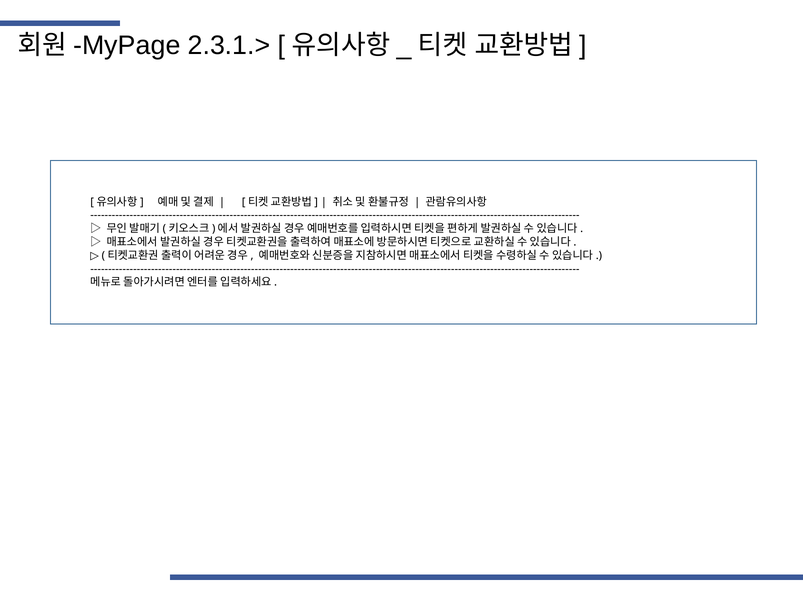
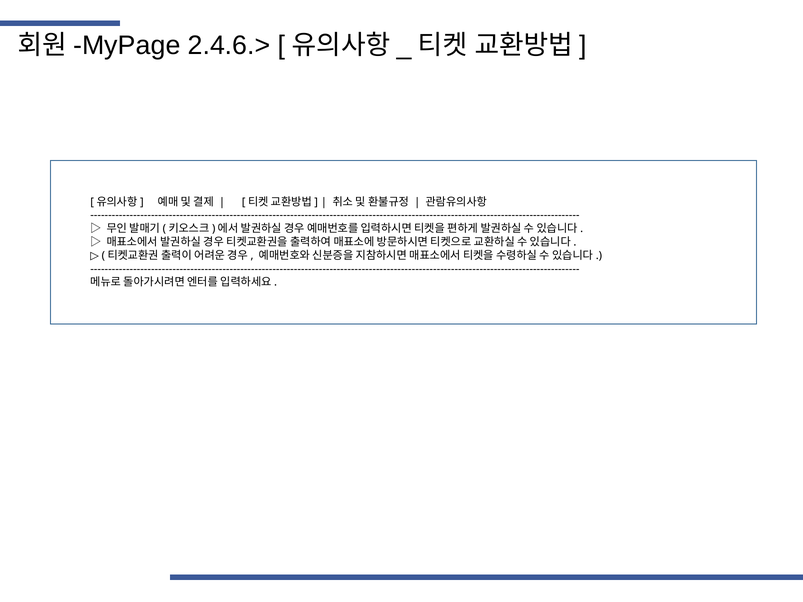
2.3.1.>: 2.3.1.> -> 2.4.6.> (229, 45)
